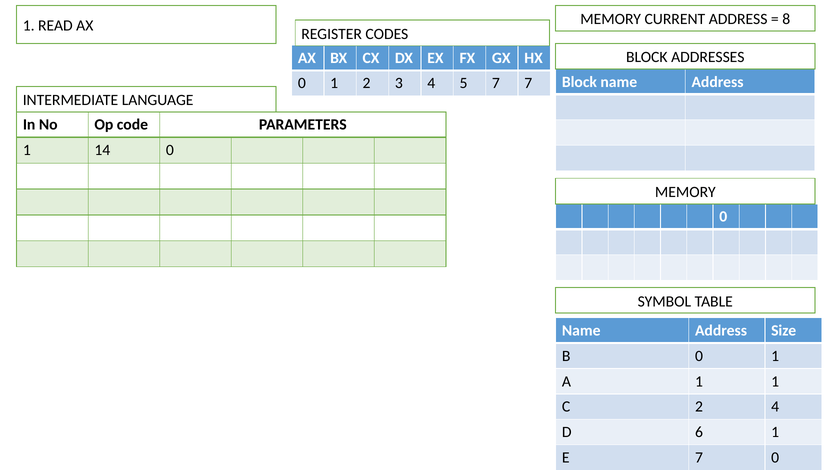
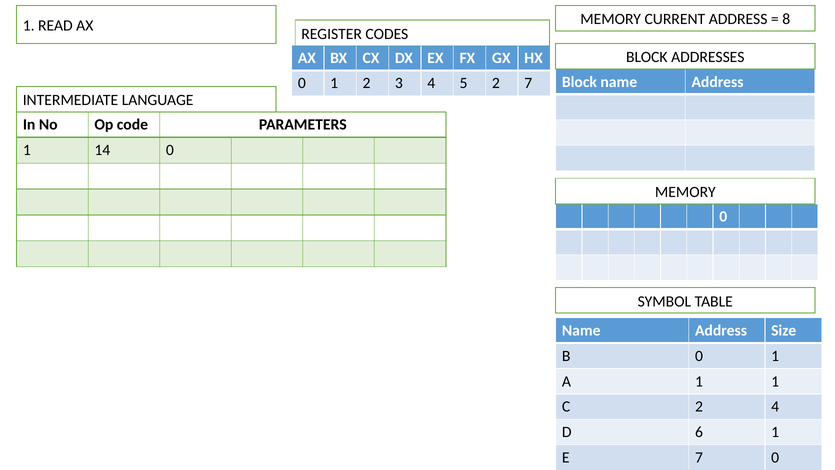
5 7: 7 -> 2 (496, 83)
